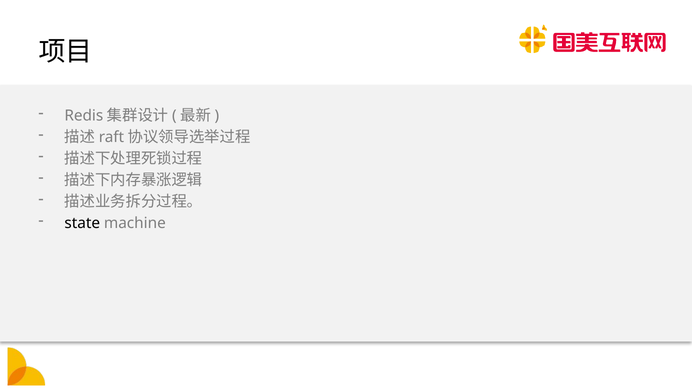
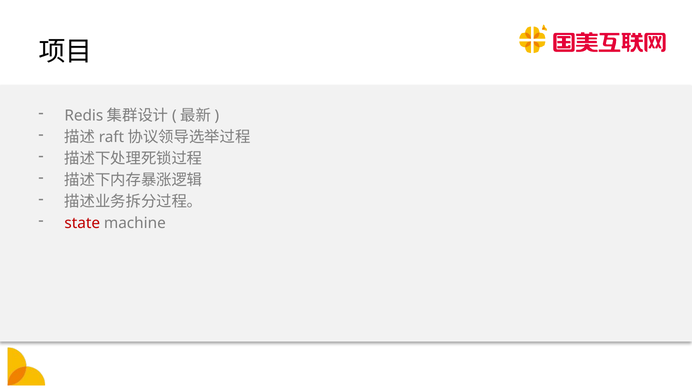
state colour: black -> red (82, 223)
